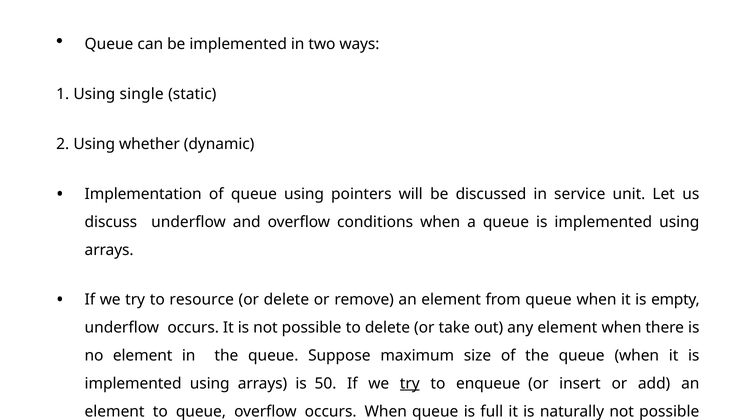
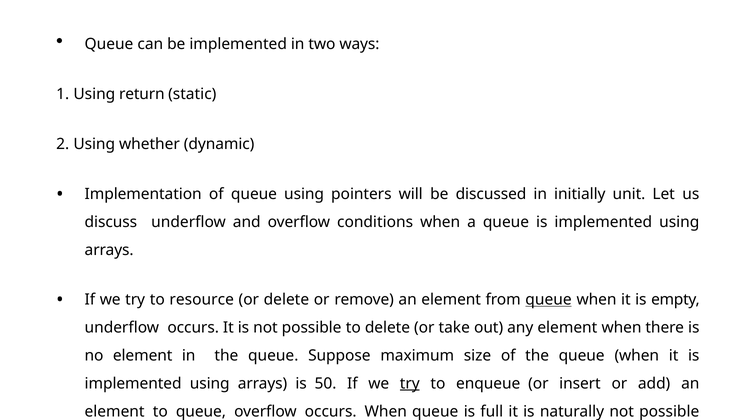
single: single -> return (142, 94)
service: service -> initially (580, 194)
queue underline: none -> present (549, 299)
